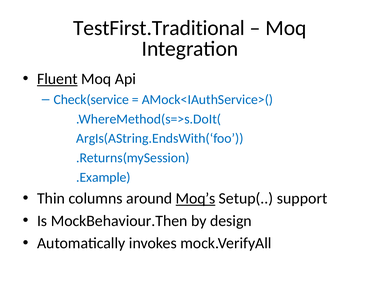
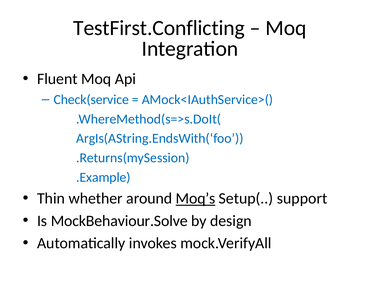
TestFirst.Traditional: TestFirst.Traditional -> TestFirst.Conflicting (159, 28)
Fluent underline: present -> none (57, 79)
columns: columns -> whether (96, 198)
MockBehaviour.Then: MockBehaviour.Then -> MockBehaviour.Solve (119, 221)
